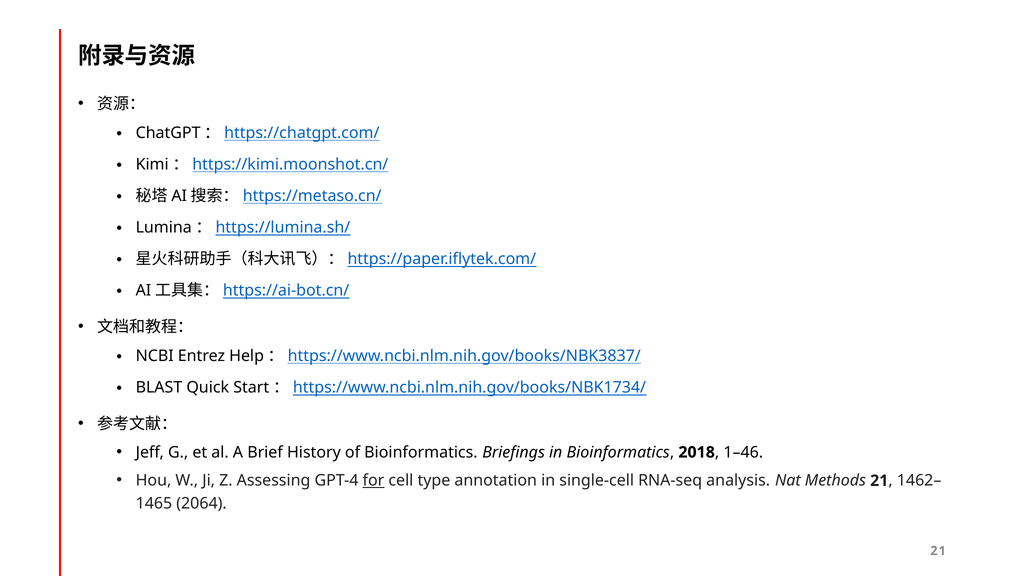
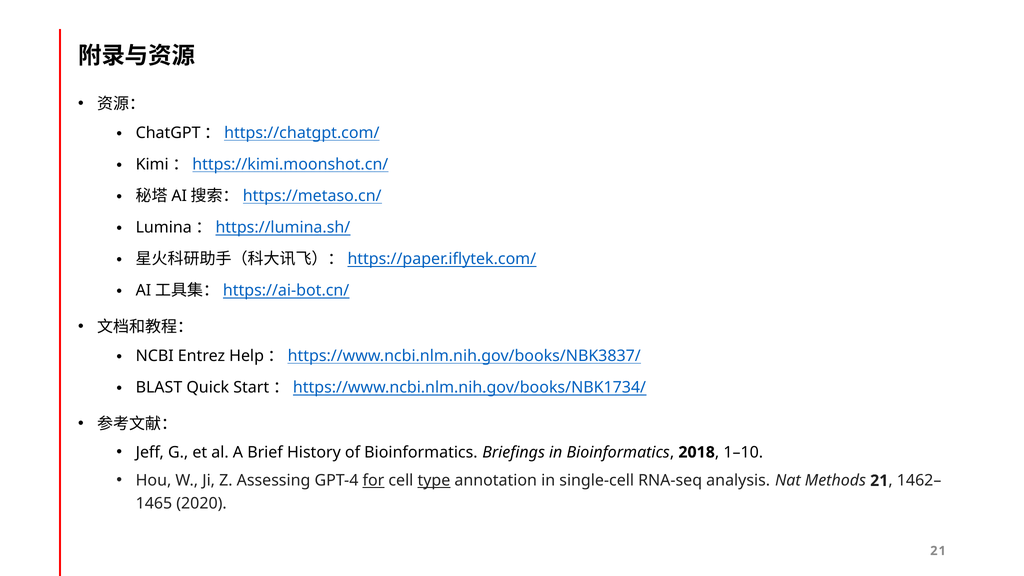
1–46: 1–46 -> 1–10 (743, 452)
type underline: none -> present (434, 481)
2064: 2064 -> 2020 (202, 504)
